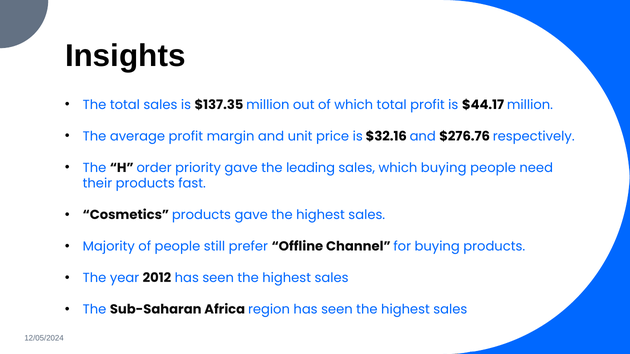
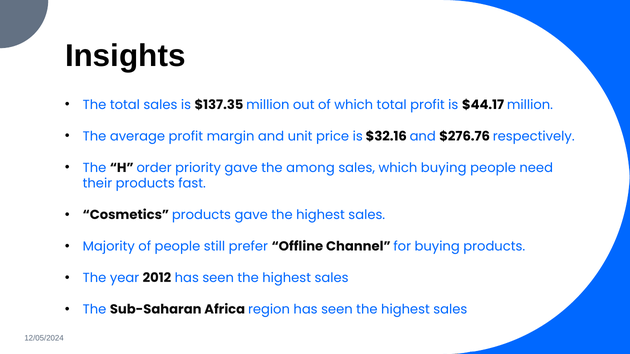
leading: leading -> among (310, 168)
